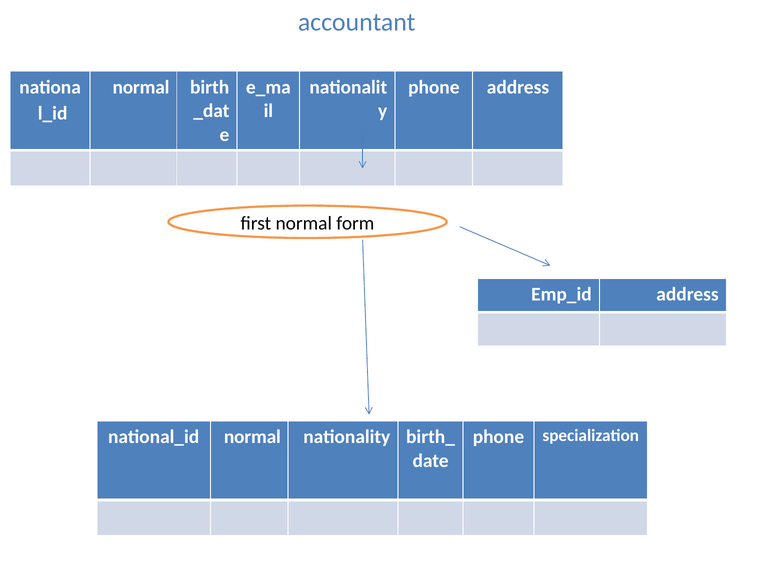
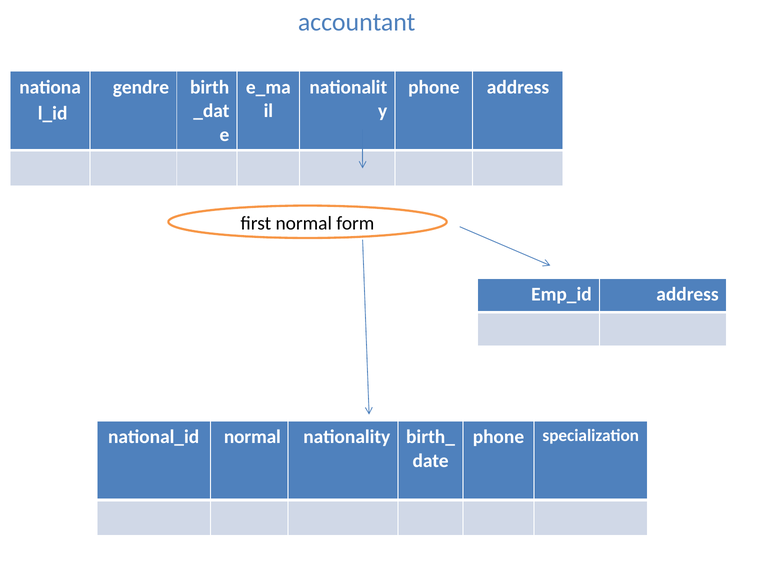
normal: normal -> gendre (141, 87)
